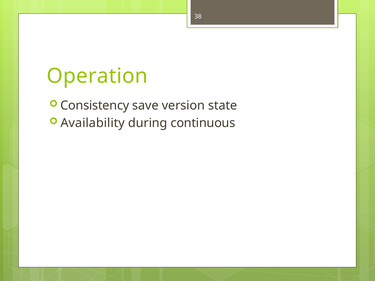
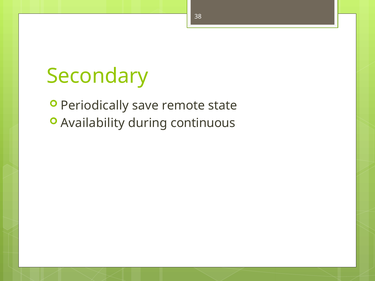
Operation: Operation -> Secondary (97, 76)
Consistency: Consistency -> Periodically (95, 106)
version: version -> remote (183, 106)
